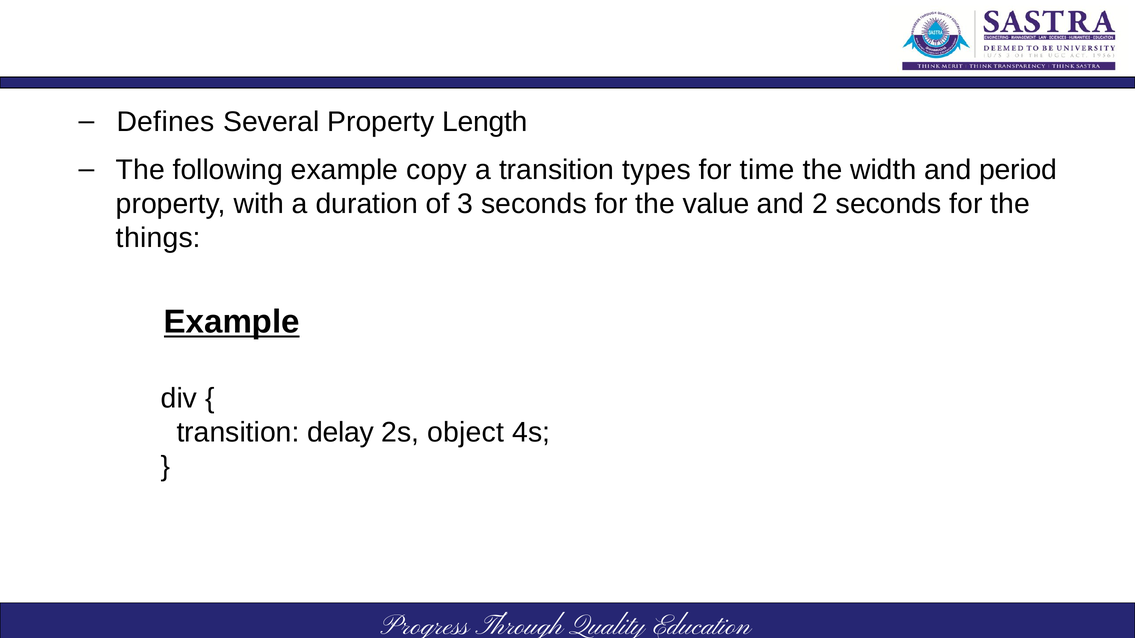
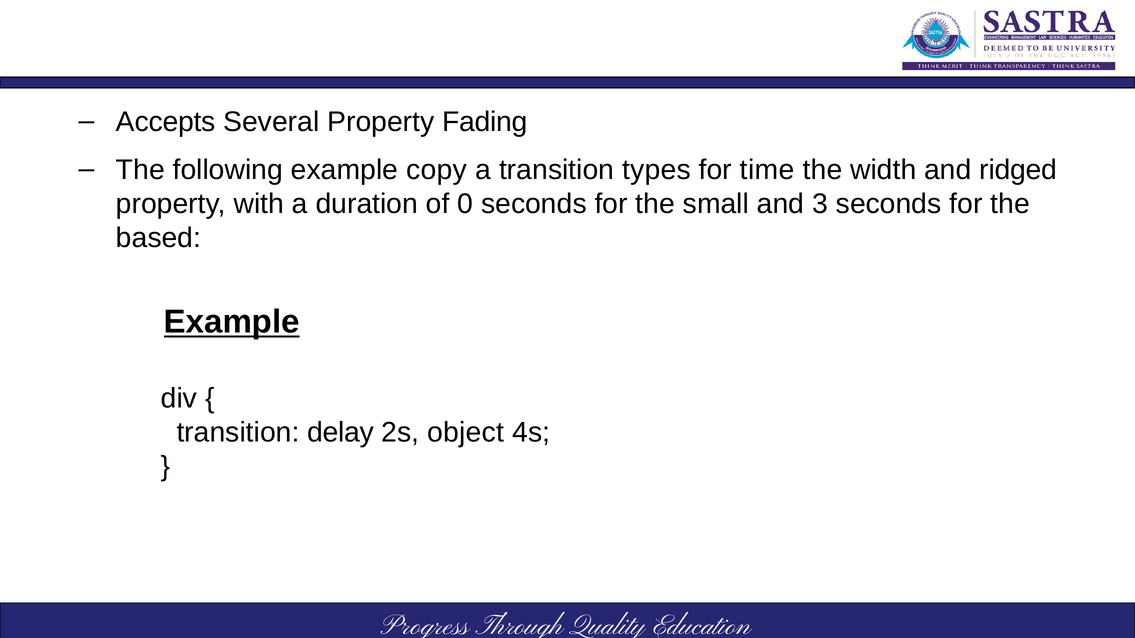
Defines: Defines -> Accepts (166, 122)
Length: Length -> Fading (485, 122)
period: period -> ridged (1018, 170)
3: 3 -> 0 (465, 204)
value: value -> small (716, 204)
2: 2 -> 3 (820, 204)
things: things -> based (159, 238)
